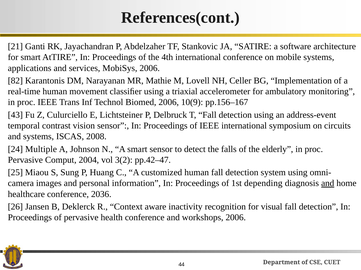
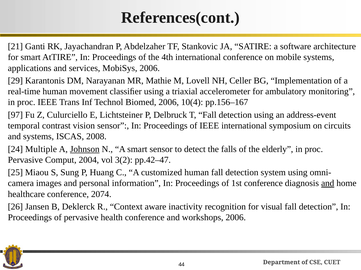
82: 82 -> 29 (15, 81)
10(9: 10(9 -> 10(4 (192, 103)
43: 43 -> 97 (15, 115)
Johnson underline: none -> present (85, 149)
1st depending: depending -> conference (263, 184)
2036: 2036 -> 2074 (101, 195)
